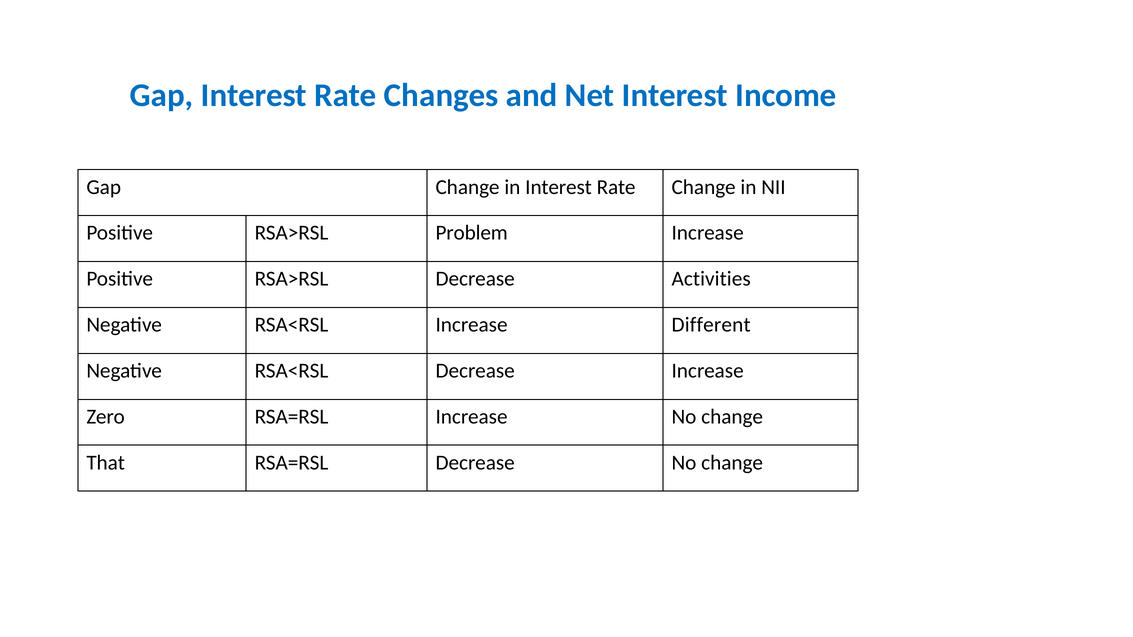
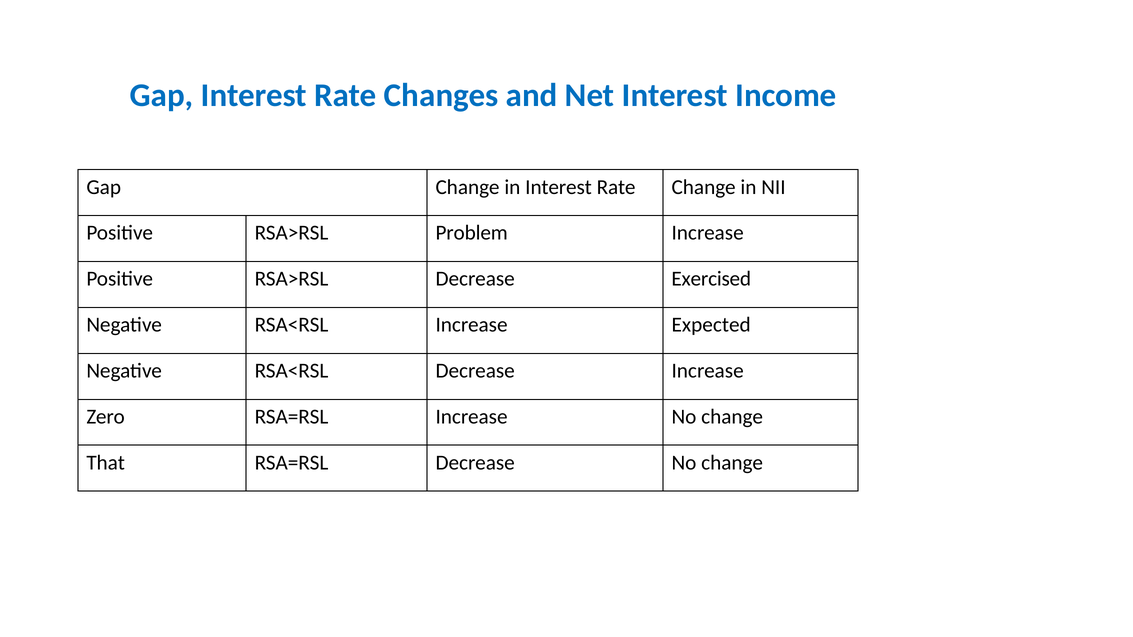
Activities: Activities -> Exercised (711, 279)
Different: Different -> Expected (711, 325)
